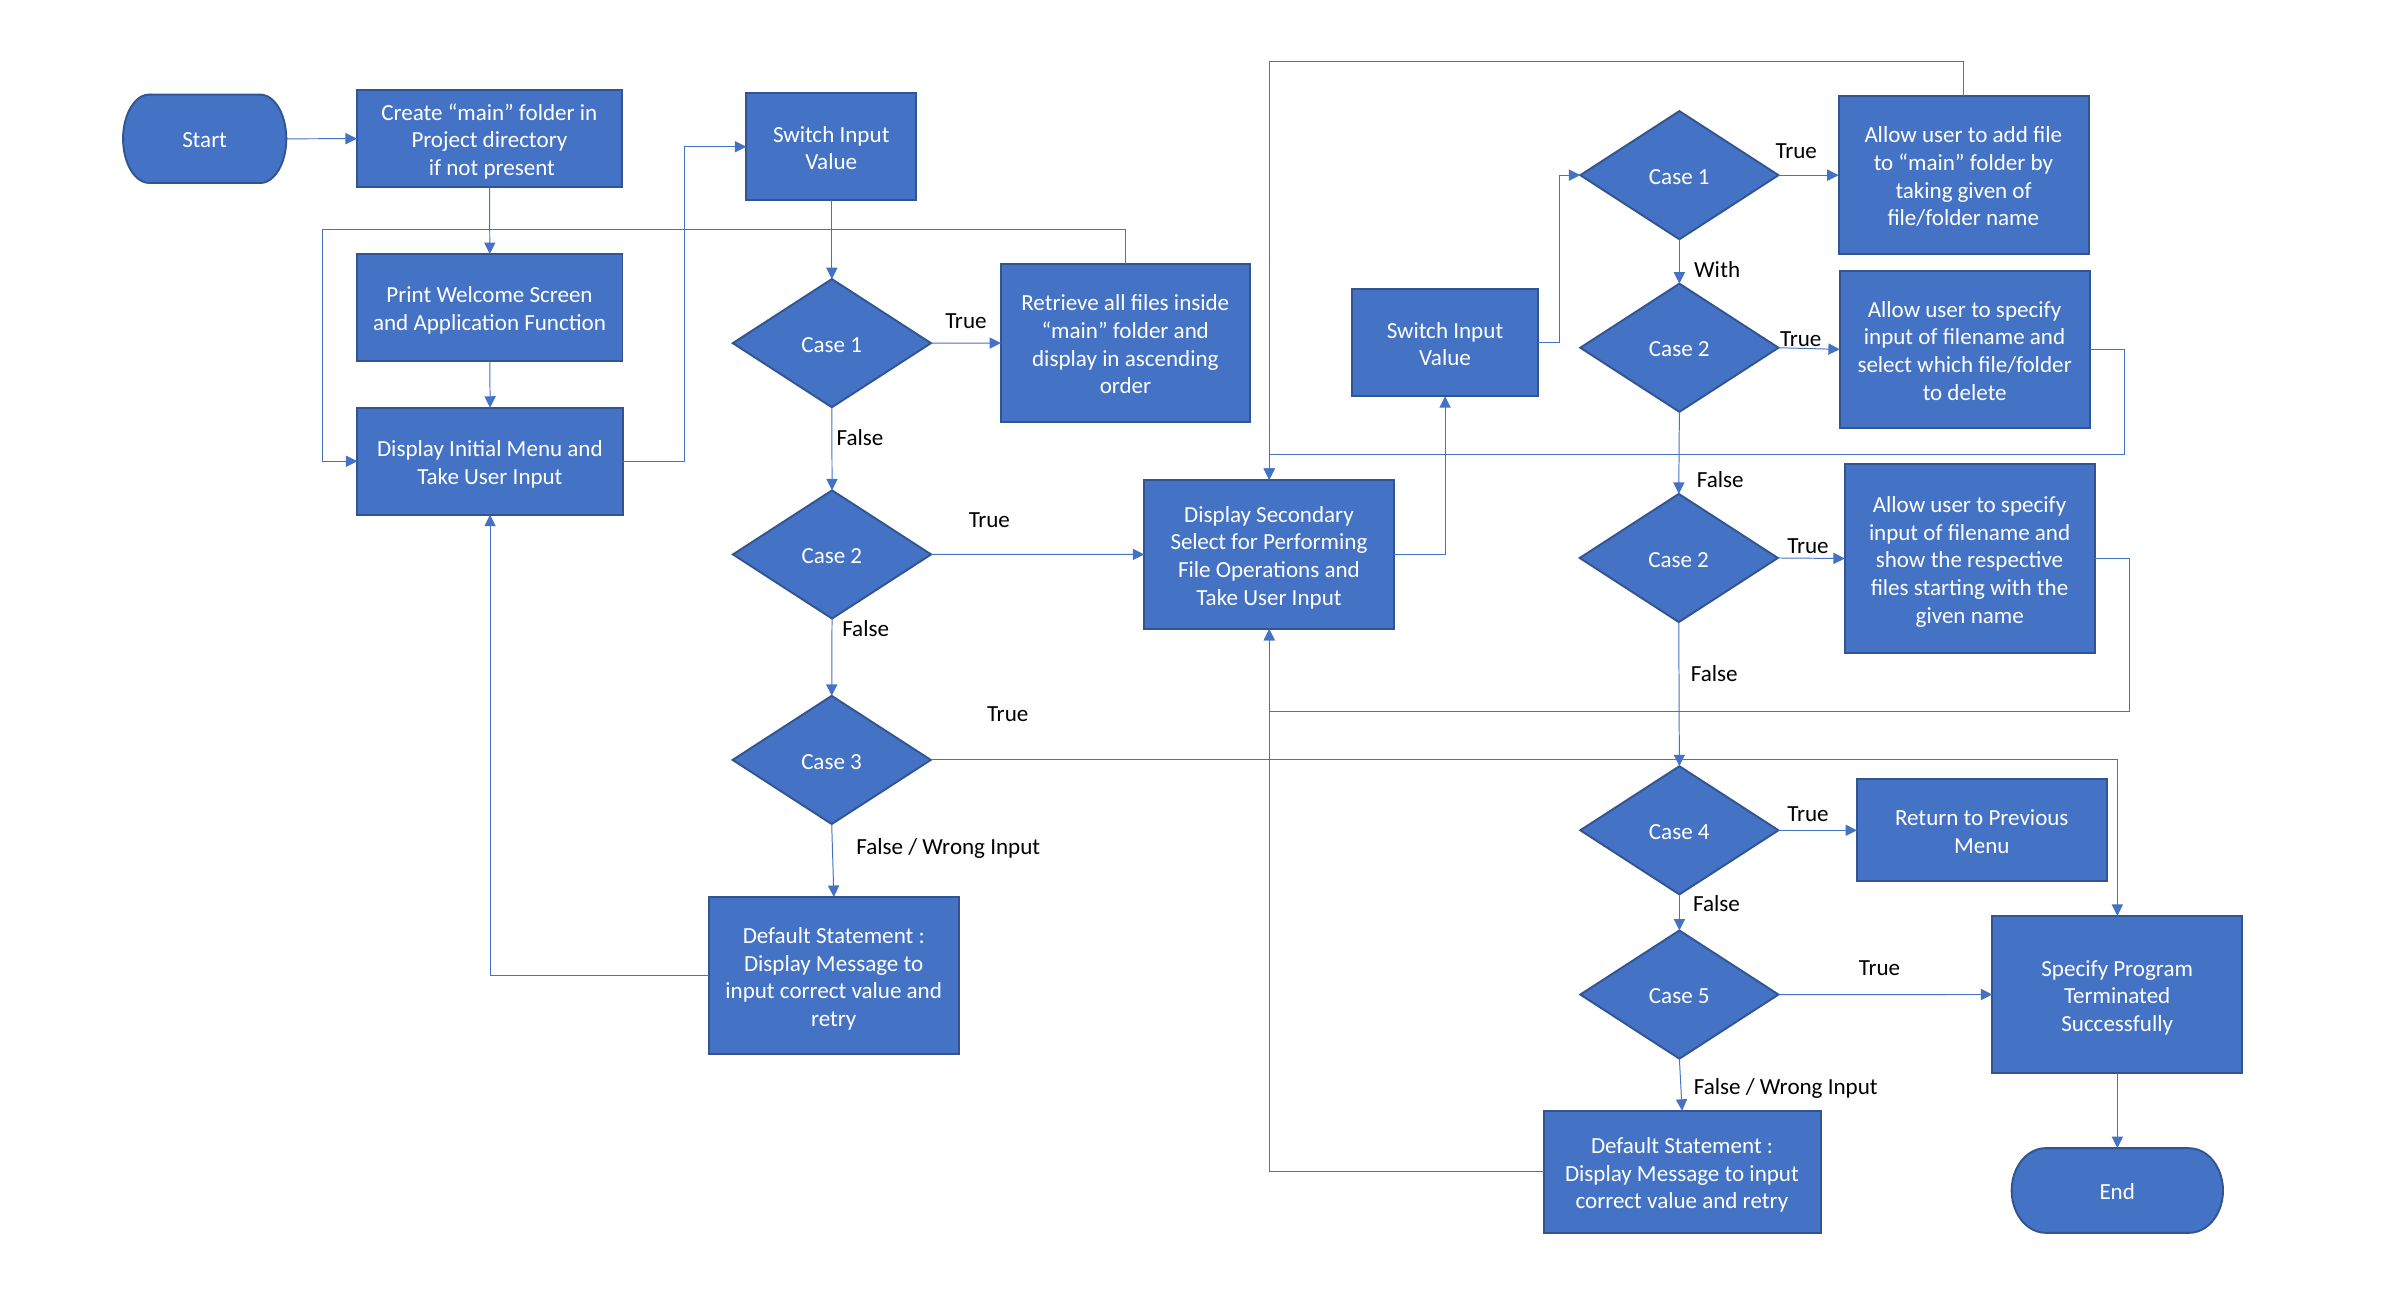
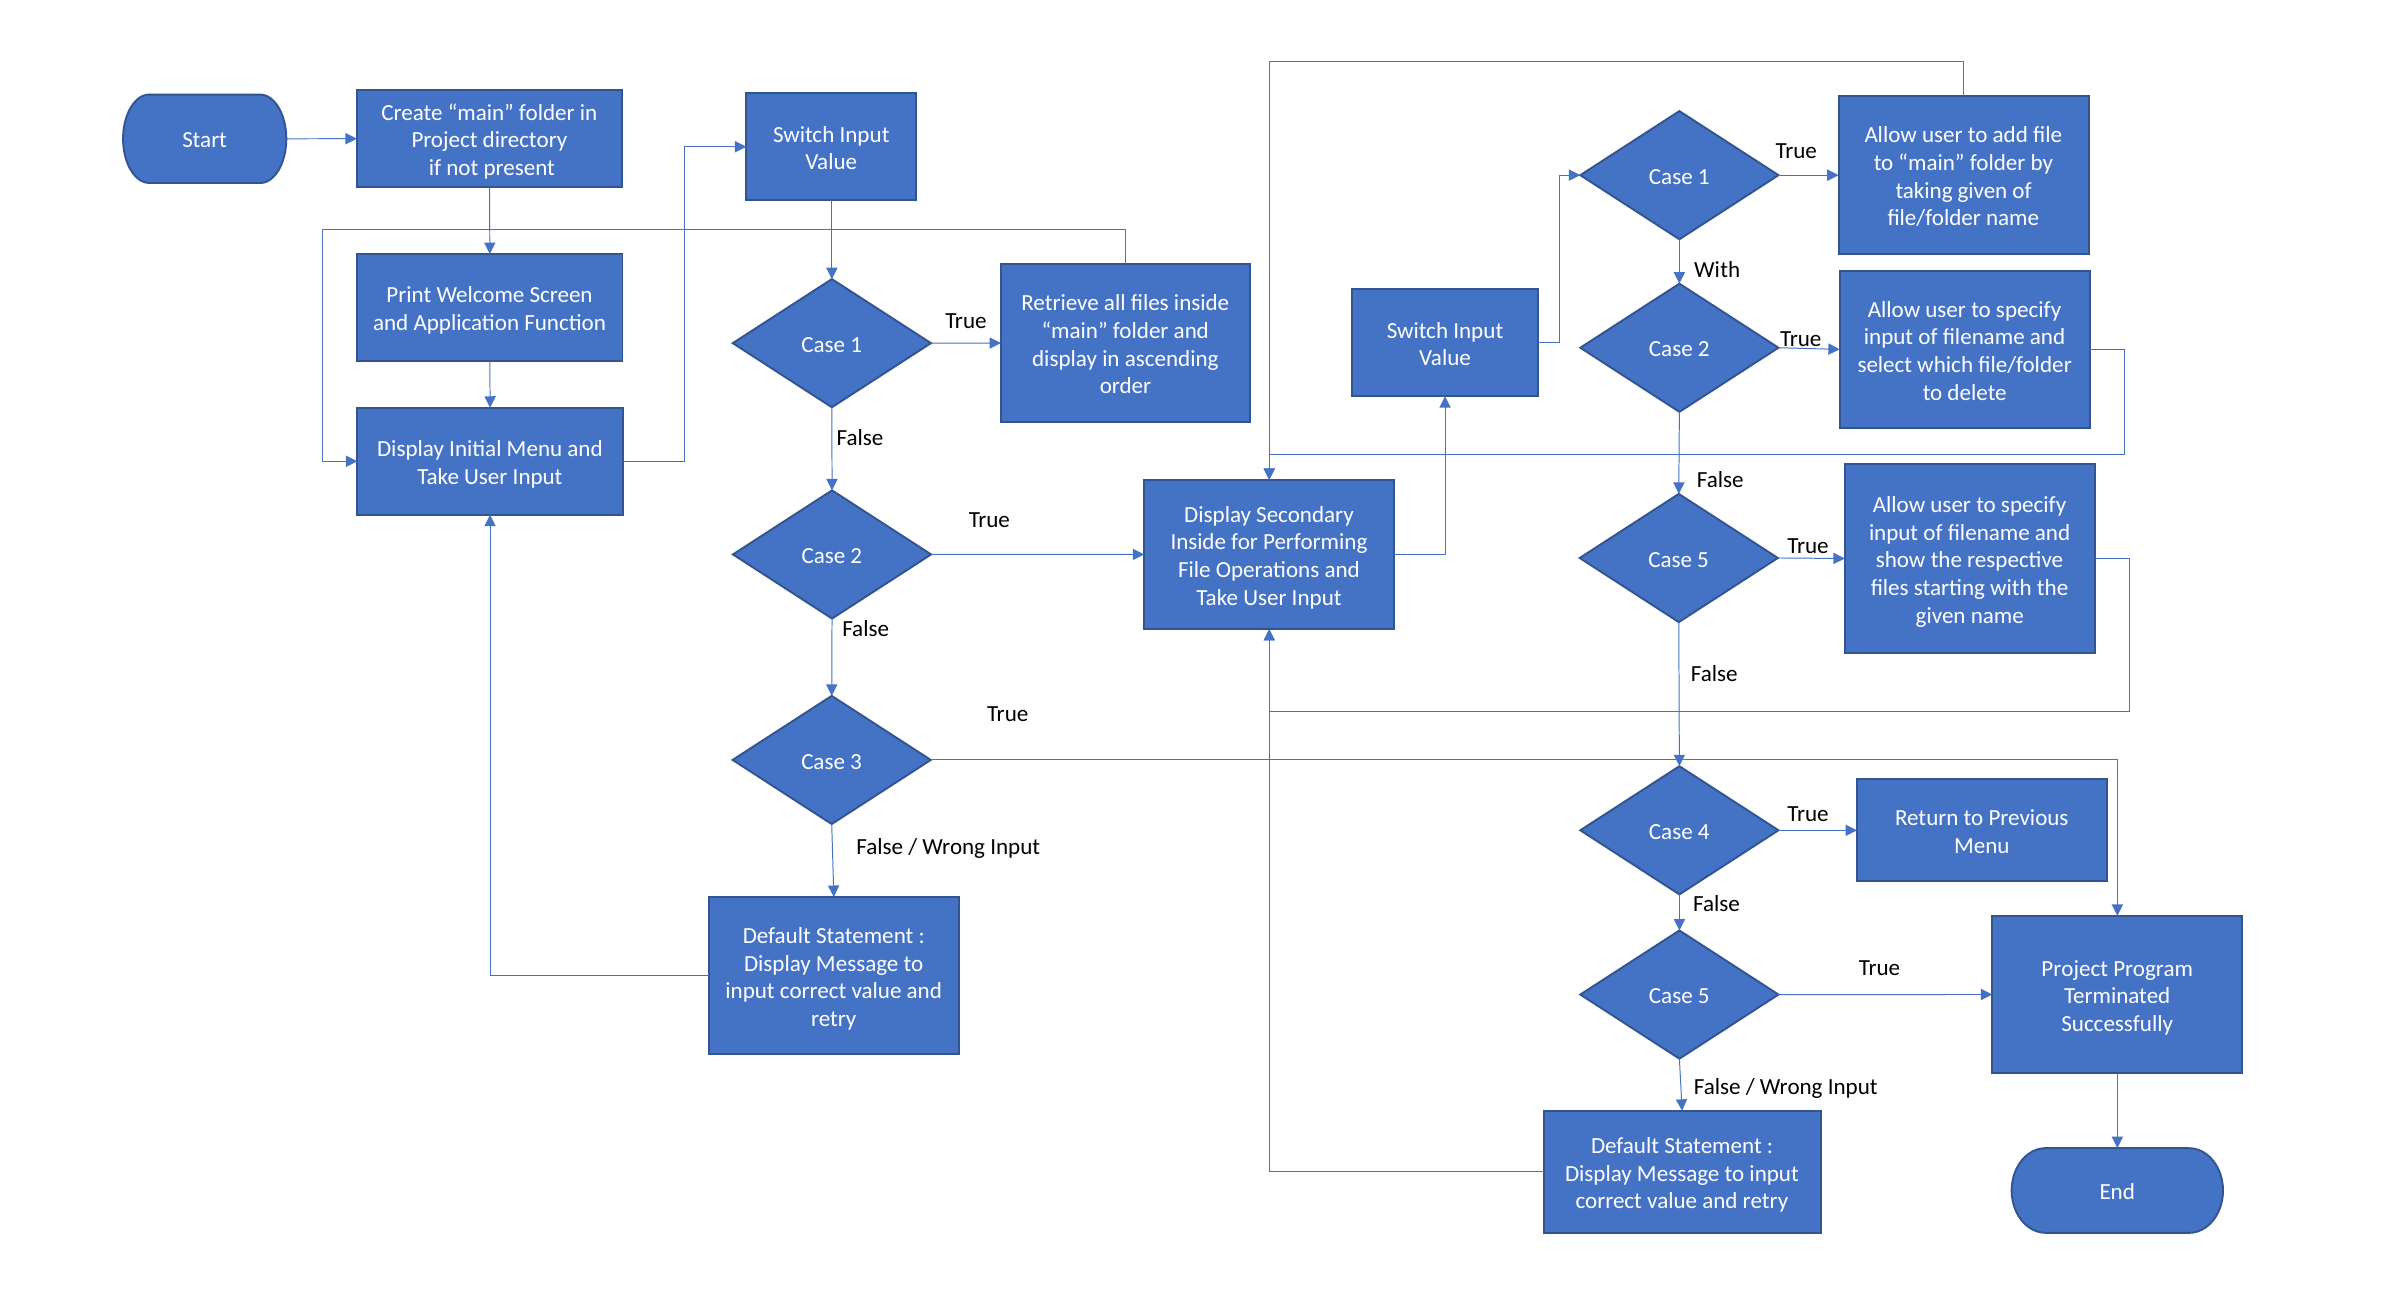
Select: Select -> Inside (1198, 542)
2: 2 -> 5 (1703, 560)
Specify: Specify -> Project (2075, 968)
